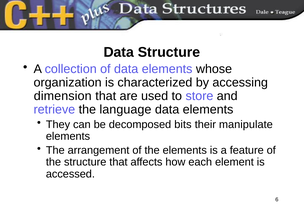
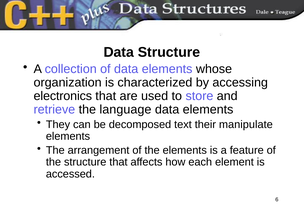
dimension: dimension -> electronics (63, 96)
bits: bits -> text (183, 124)
